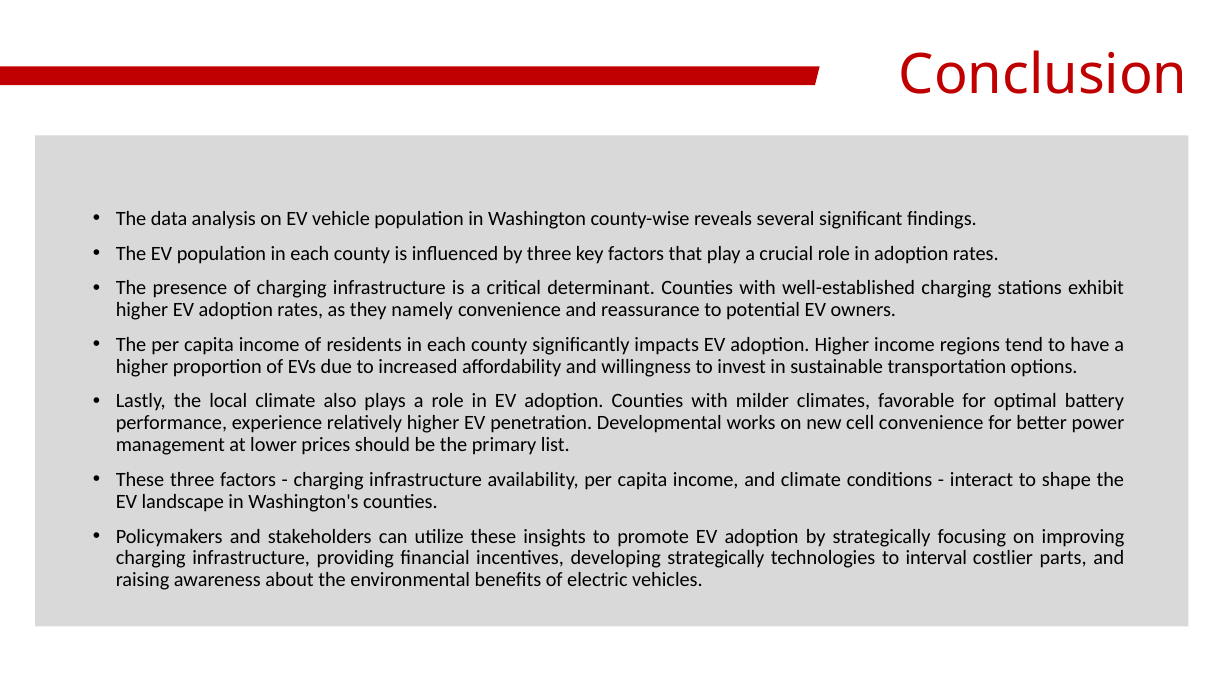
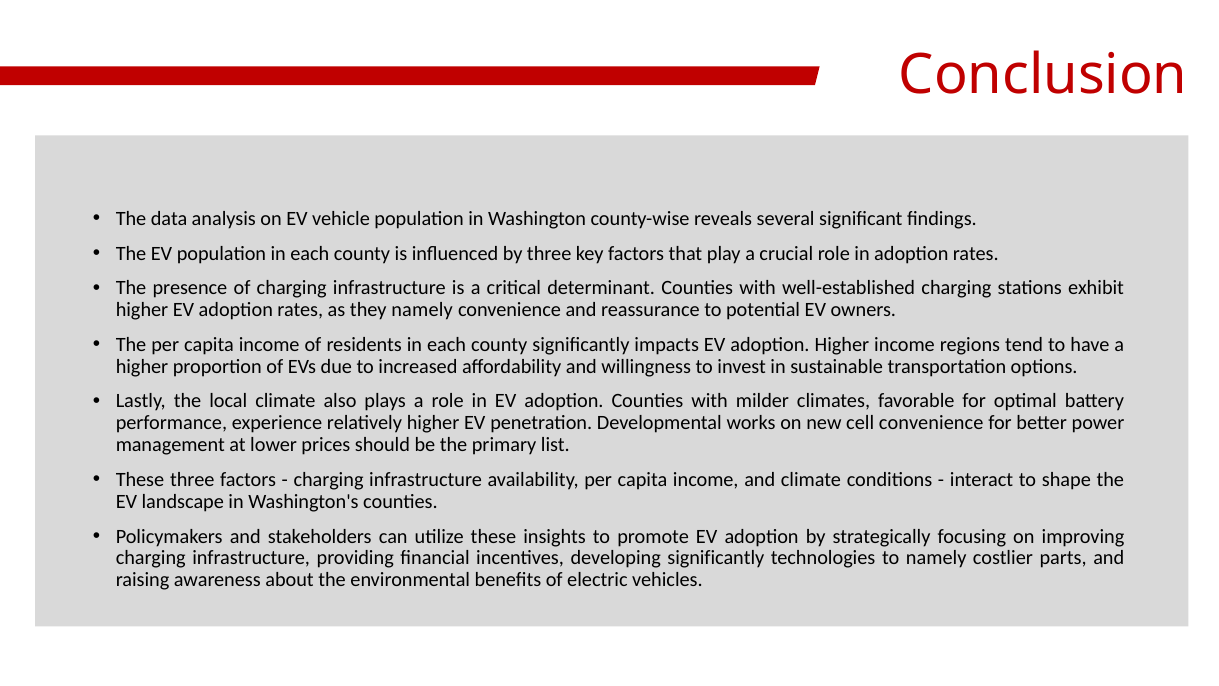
developing strategically: strategically -> significantly (716, 558)
to interval: interval -> namely (936, 558)
